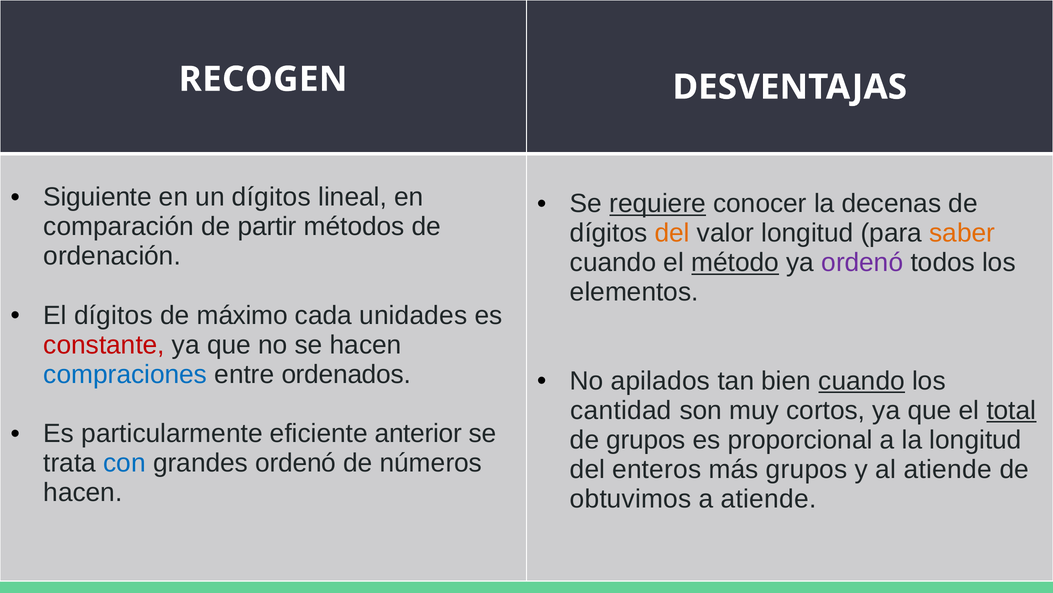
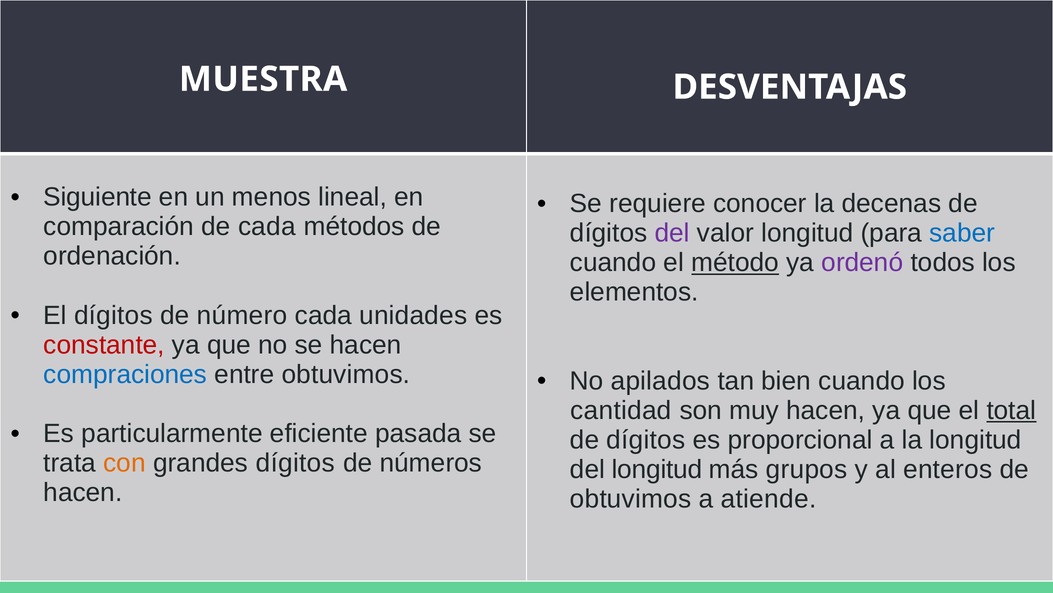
RECOGEN: RECOGEN -> MUESTRA (263, 79)
un dígitos: dígitos -> menos (271, 197)
requiere underline: present -> none (658, 204)
de partir: partir -> cada (267, 227)
del colour: orange -> purple (672, 233)
saber colour: orange -> blue (962, 233)
máximo: máximo -> número (242, 315)
entre ordenados: ordenados -> obtuvimos (346, 374)
cuando underline: present -> none (862, 380)
muy cortos: cortos -> hacen (826, 410)
anterior: anterior -> pasada (418, 433)
grupos: grupos -> dígitos (646, 439)
con colour: blue -> orange (125, 462)
grandes ordenó: ordenó -> dígitos (295, 462)
del enteros: enteros -> longitud (657, 469)
al atiende: atiende -> enteros (948, 469)
